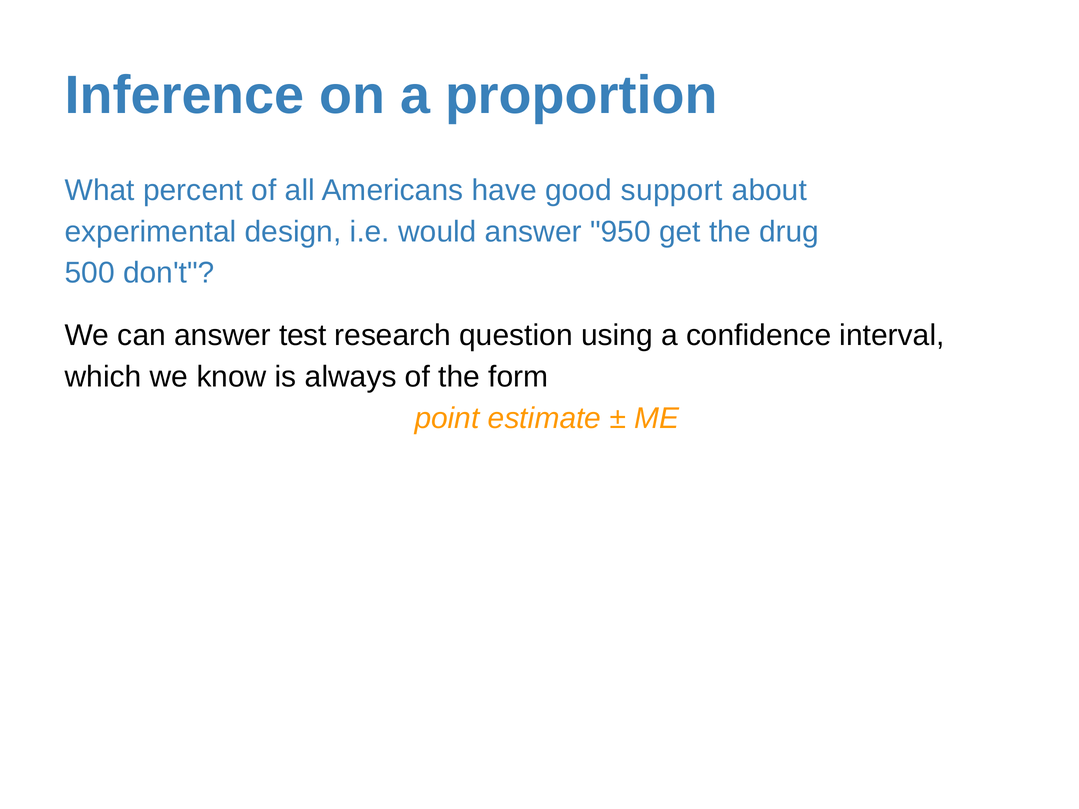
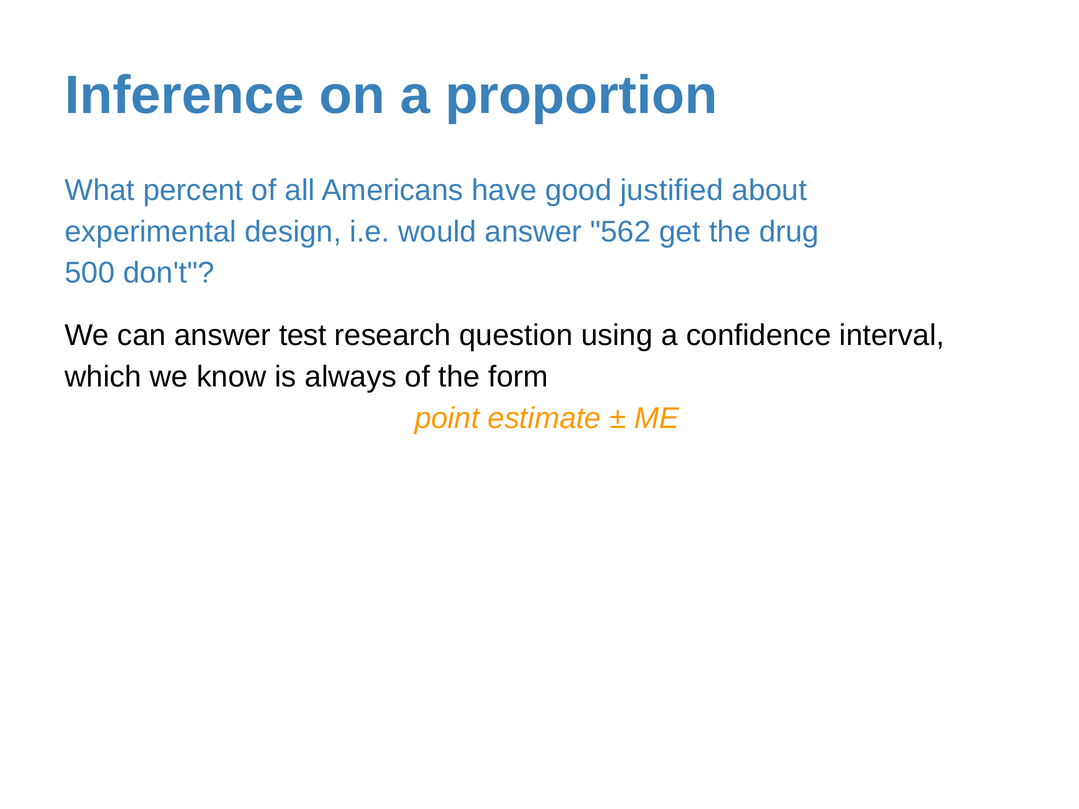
support: support -> justified (672, 190)
950: 950 -> 562 (620, 232)
